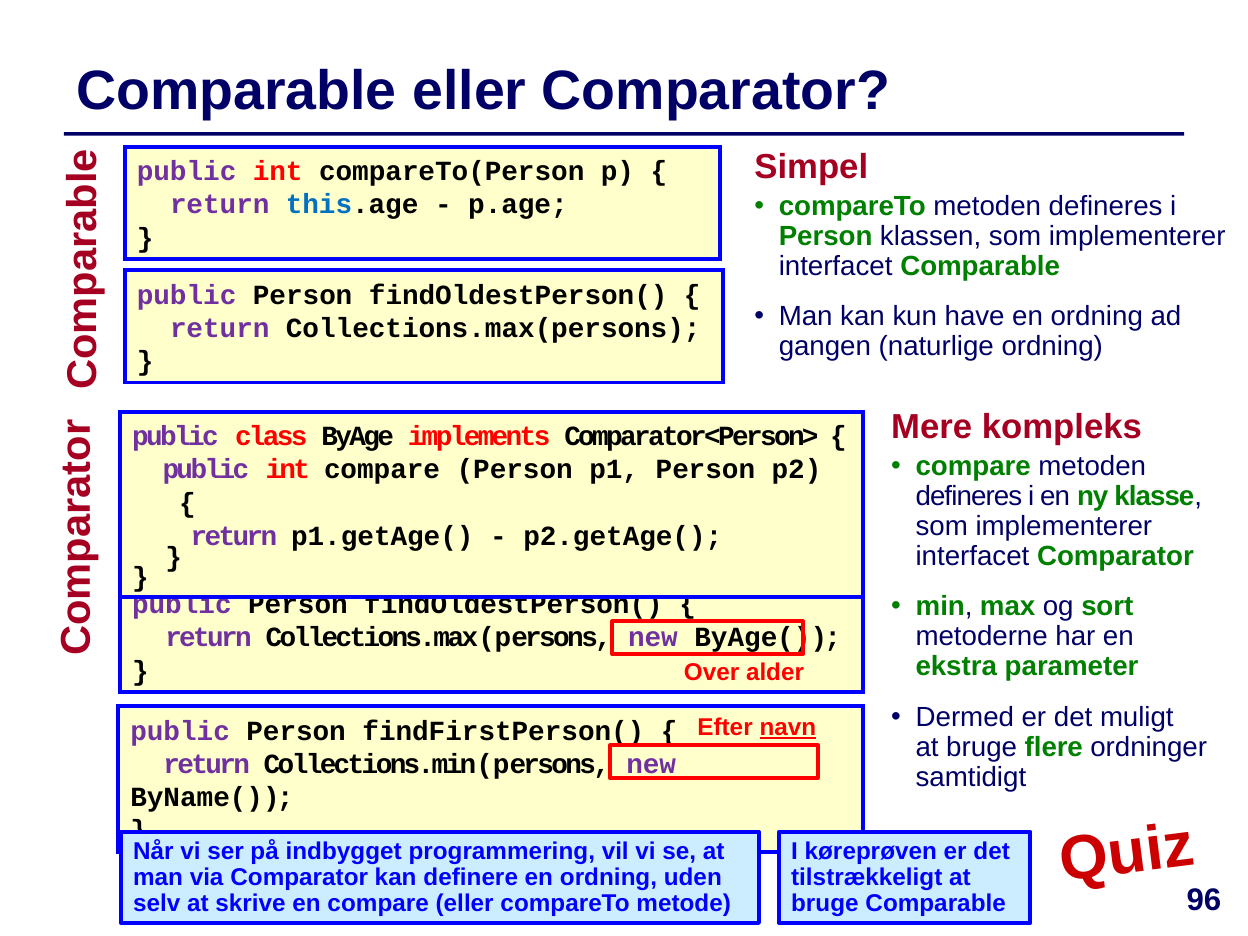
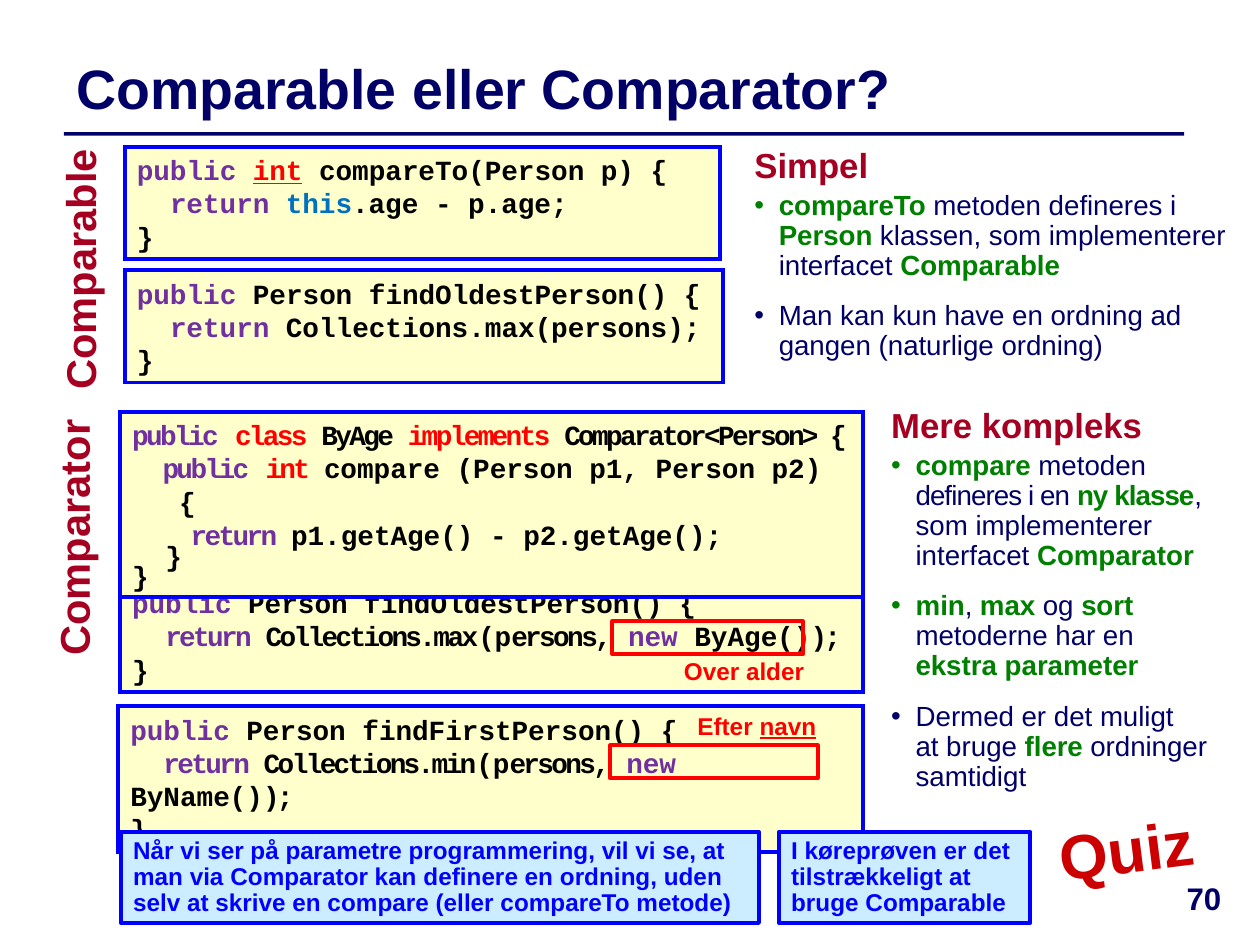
int underline: none -> present (278, 171)
indbygget: indbygget -> parametre (344, 851)
96: 96 -> 70 (1204, 900)
